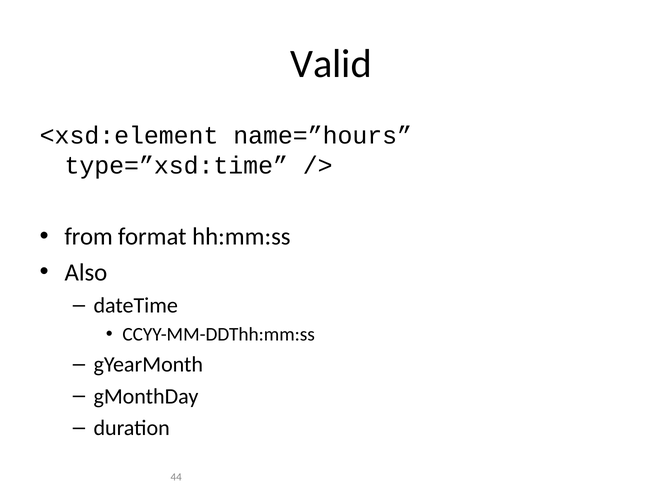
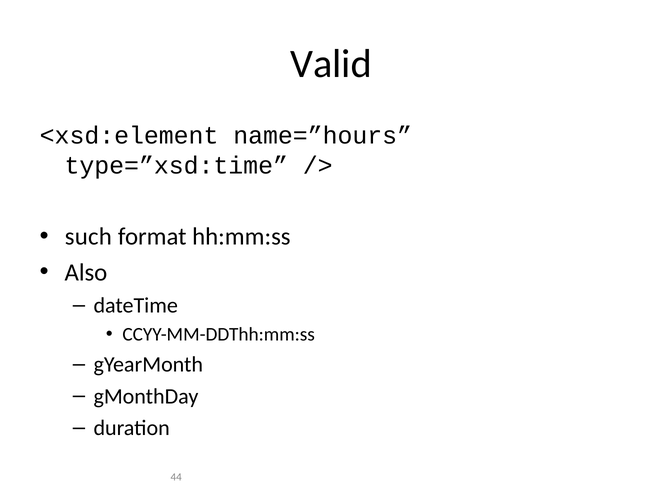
from: from -> such (88, 237)
